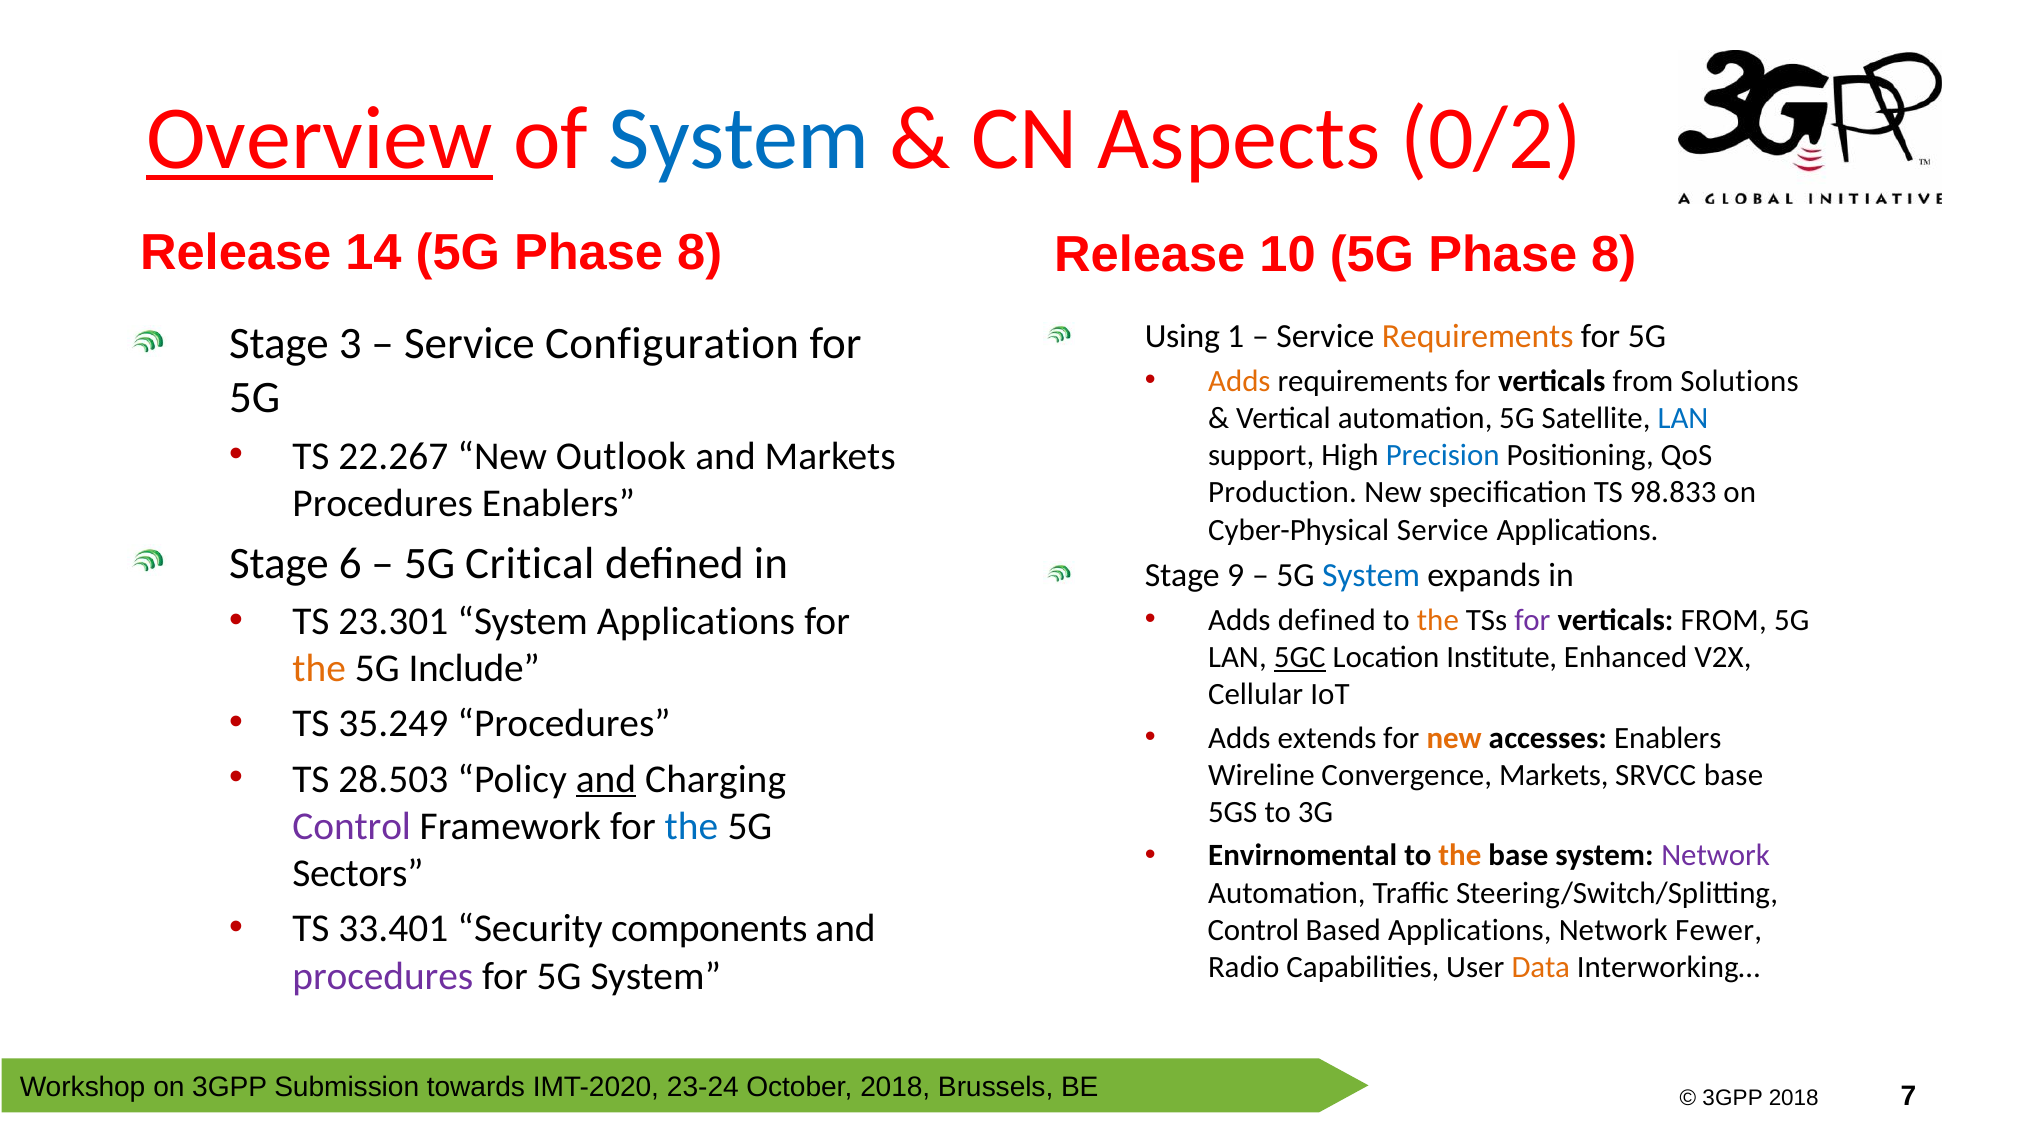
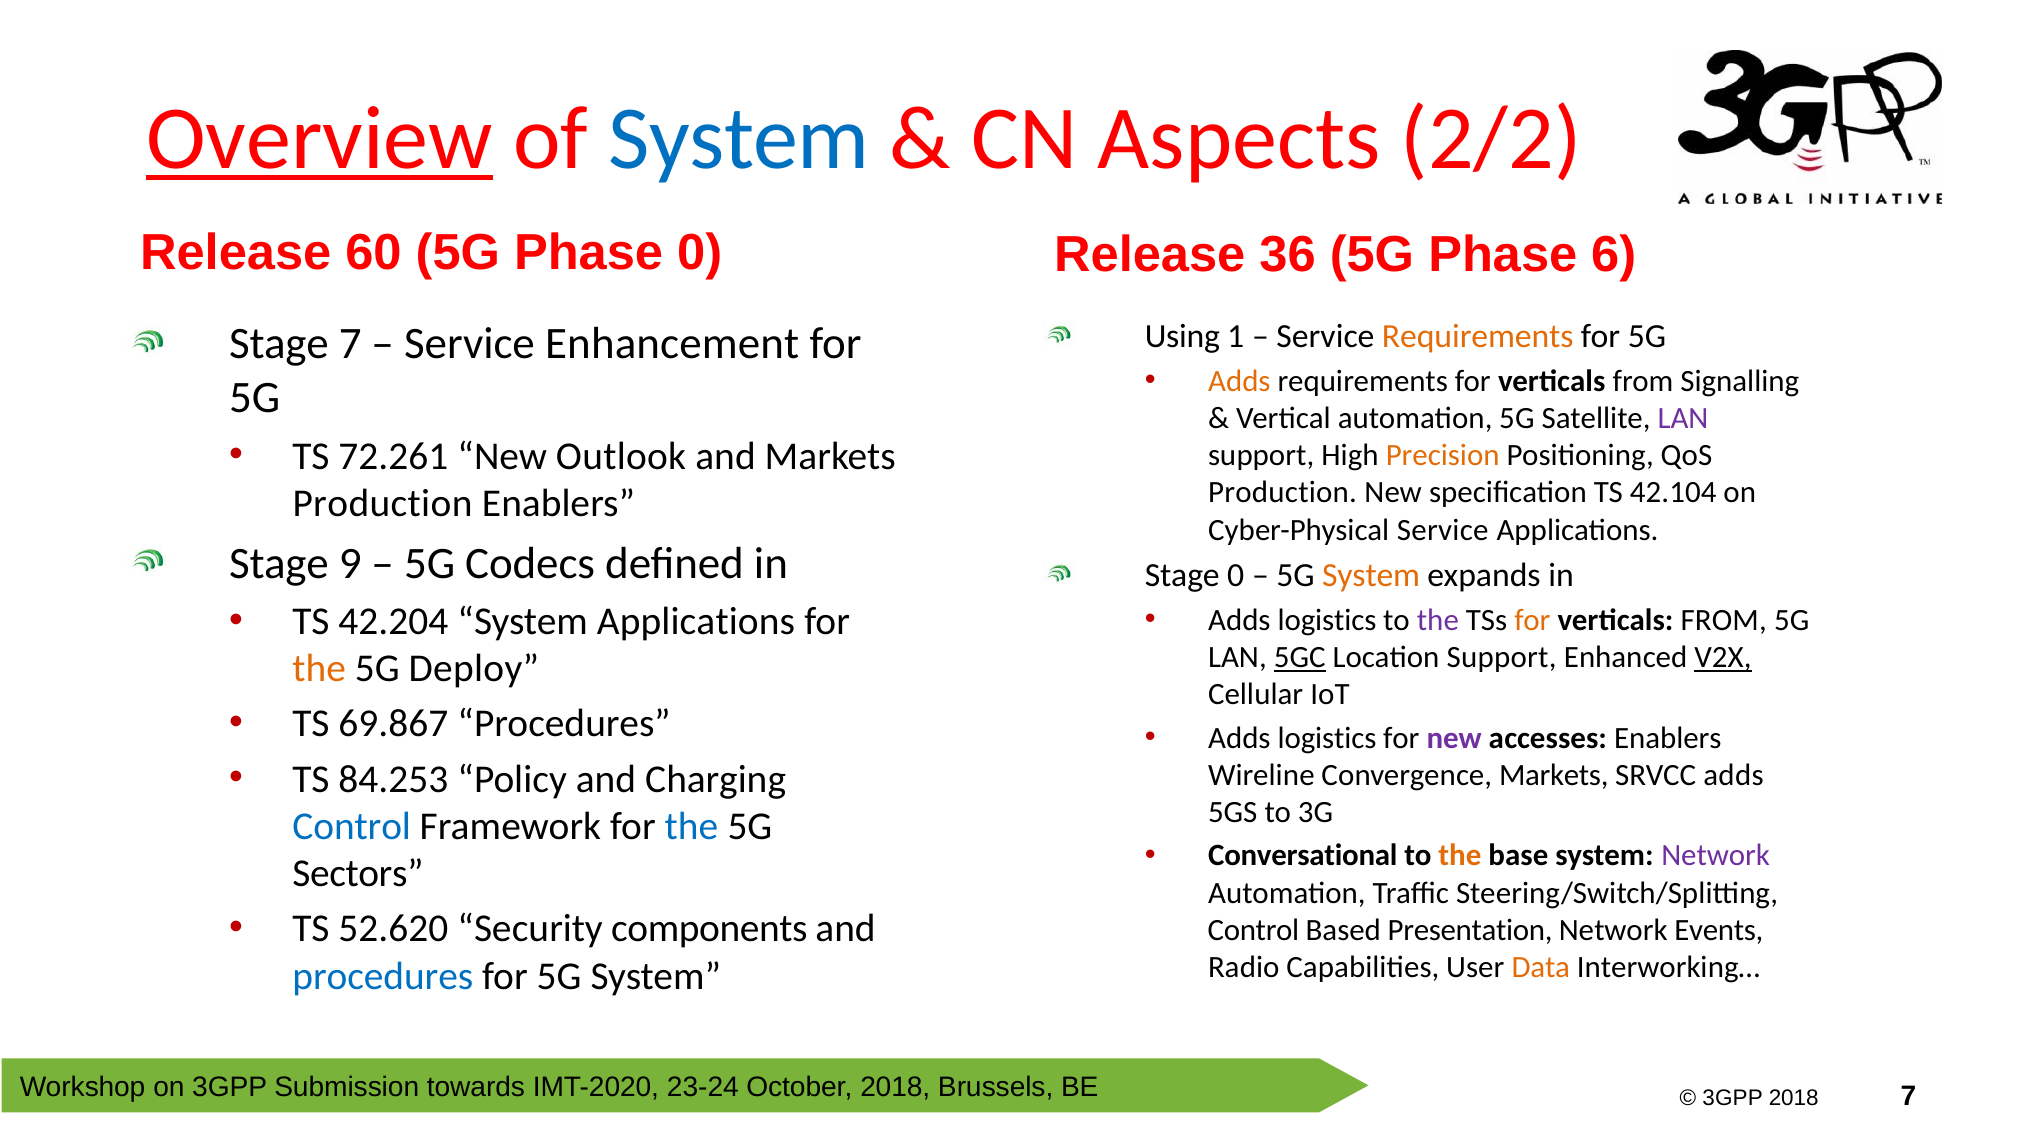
0/2: 0/2 -> 2/2 (1491, 139)
14: 14 -> 60 (373, 253)
8: 8 -> 0 (700, 253)
10: 10 -> 36 (1288, 255)
8: 8 -> 6 (1614, 255)
Stage 3: 3 -> 7 (350, 344)
Configuration: Configuration -> Enhancement (672, 344)
Solutions: Solutions -> Signalling (1740, 381)
LAN colour: blue -> purple (1683, 419)
22.267: 22.267 -> 72.261 (393, 456)
Precision colour: blue -> orange (1443, 456)
98.833: 98.833 -> 42.104 (1673, 493)
Procedures: Procedures -> Production (383, 504)
6: 6 -> 9 (350, 564)
Critical: Critical -> Codecs (530, 564)
Stage 9: 9 -> 0 (1236, 576)
System colour: blue -> orange (1371, 576)
23.301: 23.301 -> 42.204 (393, 622)
defined: defined -> logistics (1327, 621)
the colour: orange -> purple (1438, 621)
for colour: purple -> orange (1532, 621)
Location Institute: Institute -> Support (1502, 658)
V2X underline: none -> present (1723, 658)
Include: Include -> Deploy (474, 669)
35.249: 35.249 -> 69.867 (393, 724)
extends: extends -> logistics (1327, 739)
new colour: orange -> purple (1454, 739)
28.503: 28.503 -> 84.253 (393, 780)
and underline: present -> none (606, 780)
SRVCC base: base -> adds (1734, 776)
Control colour: purple -> blue (352, 827)
Envirnomental: Envirnomental -> Conversational (1303, 856)
33.401: 33.401 -> 52.620 (393, 929)
Based Applications: Applications -> Presentation (1470, 931)
Fewer: Fewer -> Events (1719, 931)
procedures colour: purple -> blue (383, 977)
